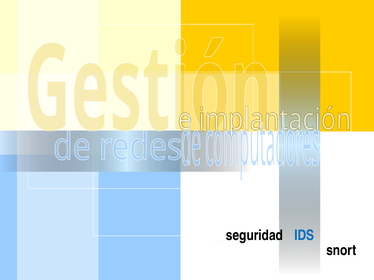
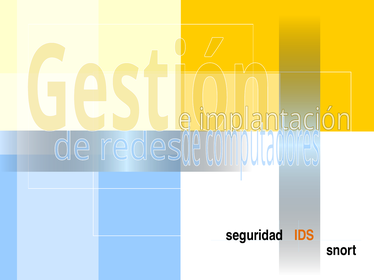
IDS colour: blue -> orange (304, 236)
